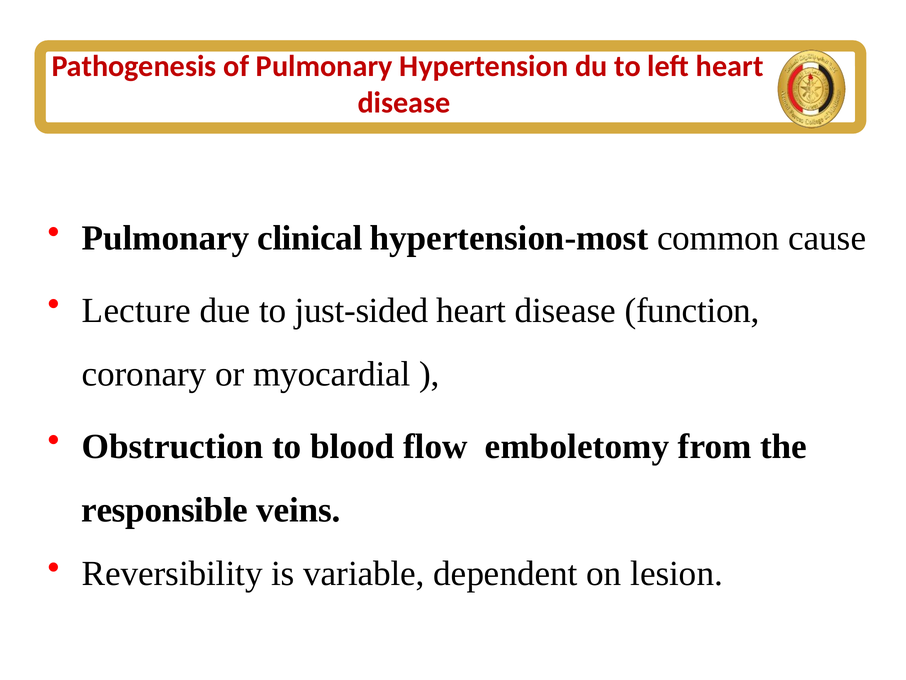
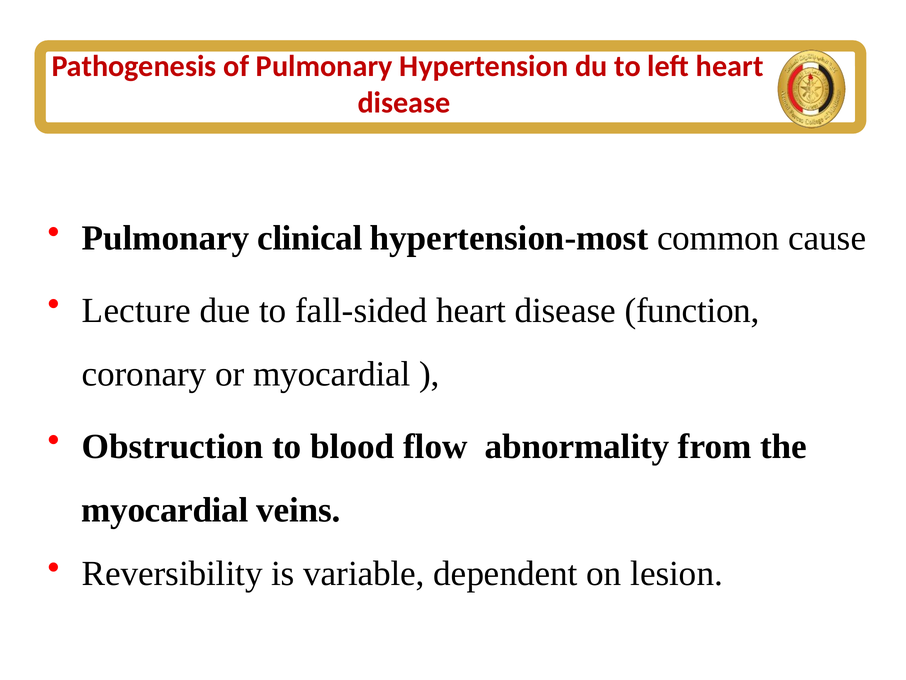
just-sided: just-sided -> fall-sided (361, 310)
emboletomy: emboletomy -> abnormality (577, 446)
responsible: responsible -> myocardial (165, 510)
